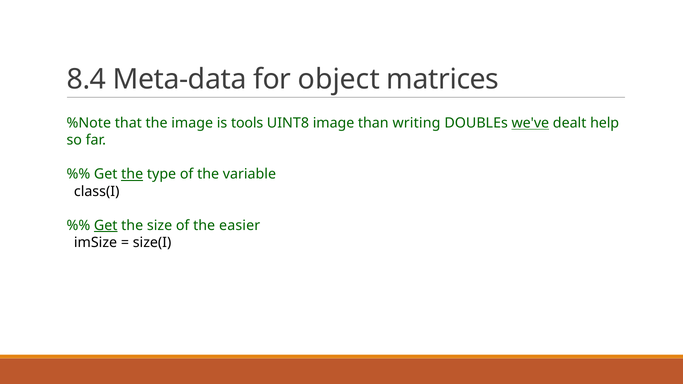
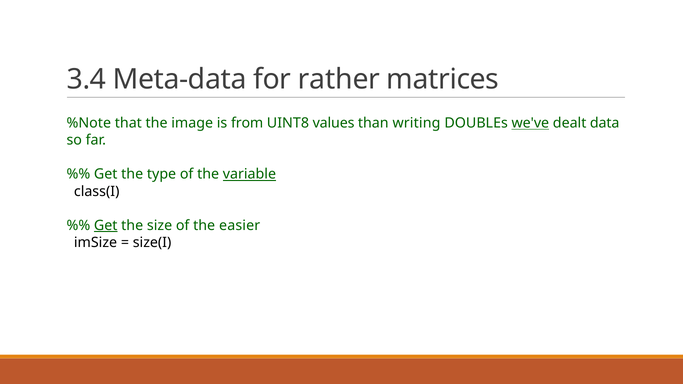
8.4: 8.4 -> 3.4 (86, 80)
object: object -> rather (339, 80)
tools: tools -> from (247, 123)
UINT8 image: image -> values (334, 123)
help: help -> data (605, 123)
the underline: present -> none (132, 174)
variable underline: none -> present (249, 174)
